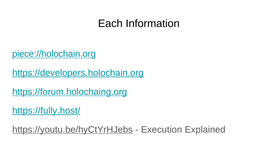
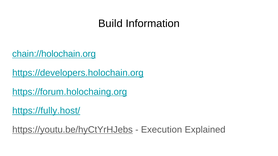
Each: Each -> Build (110, 24)
piece://holochain.org: piece://holochain.org -> chain://holochain.org (54, 54)
